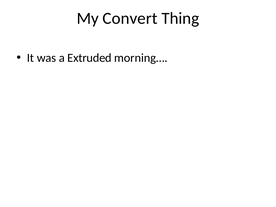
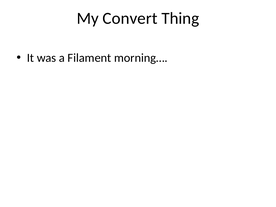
Extruded: Extruded -> Filament (89, 58)
